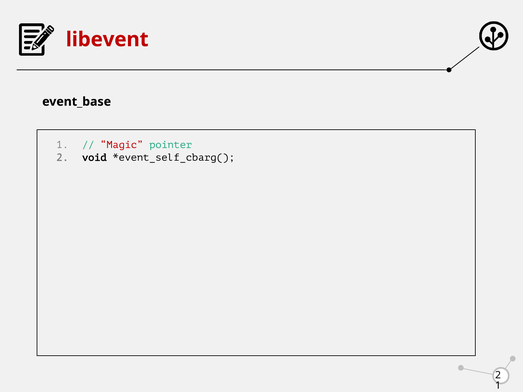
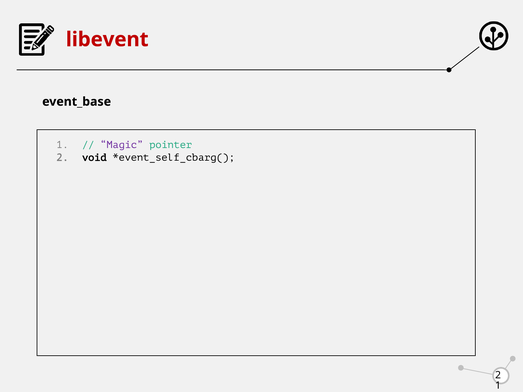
Magic colour: red -> purple (122, 145)
